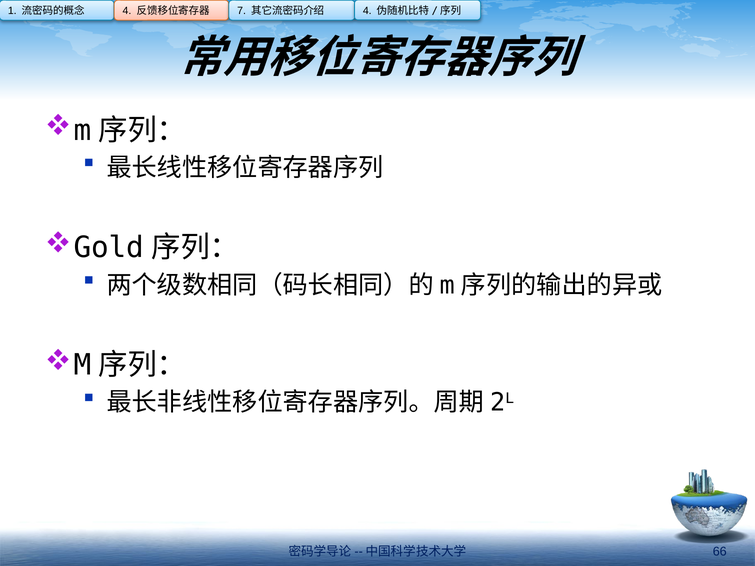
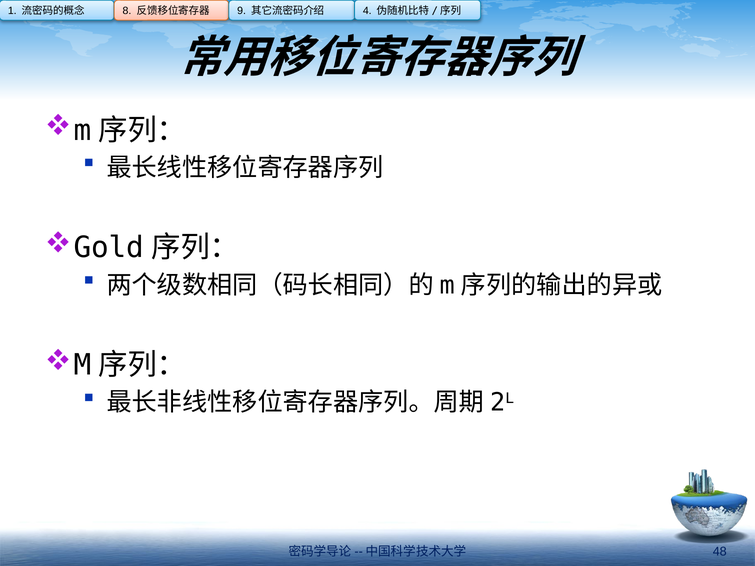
4: 4 -> 8 (127, 11)
7: 7 -> 9 (242, 11)
66: 66 -> 48 (720, 552)
